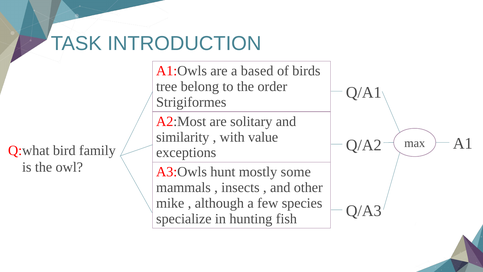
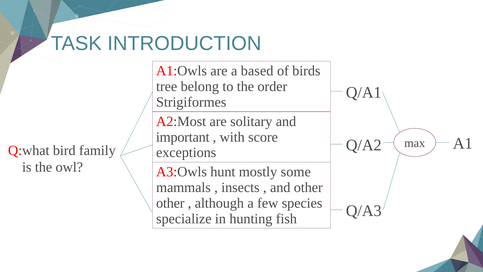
similarity: similarity -> important (183, 137)
value: value -> score (263, 137)
mike: mike -> other (170, 203)
